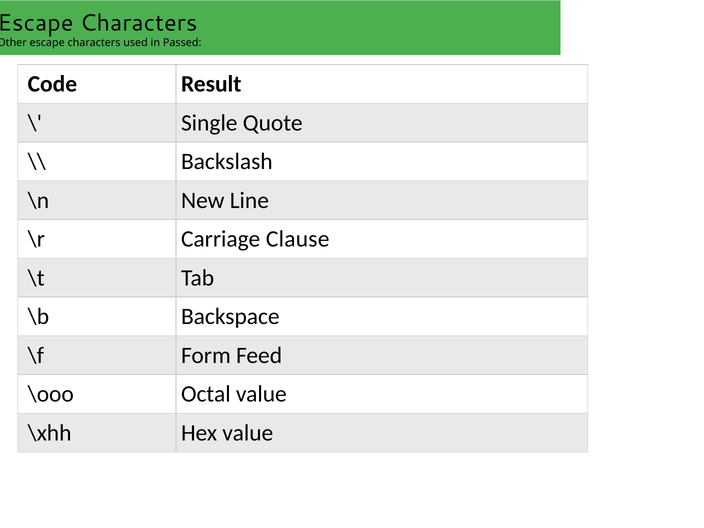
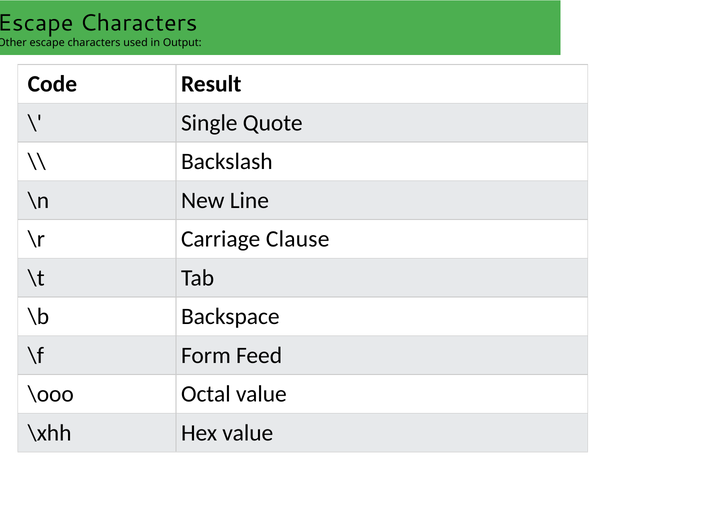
Passed: Passed -> Output (182, 42)
